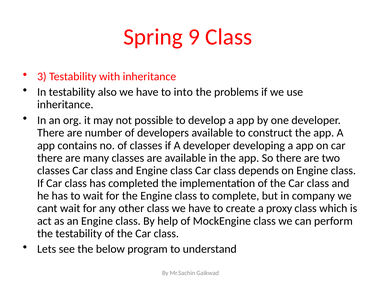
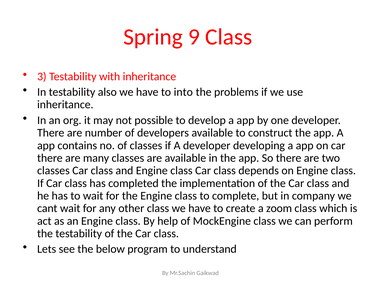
proxy: proxy -> zoom (279, 208)
